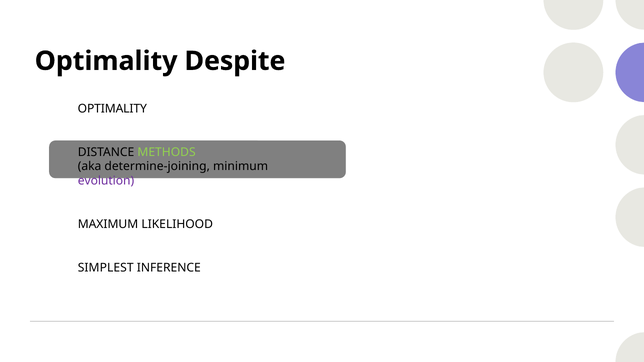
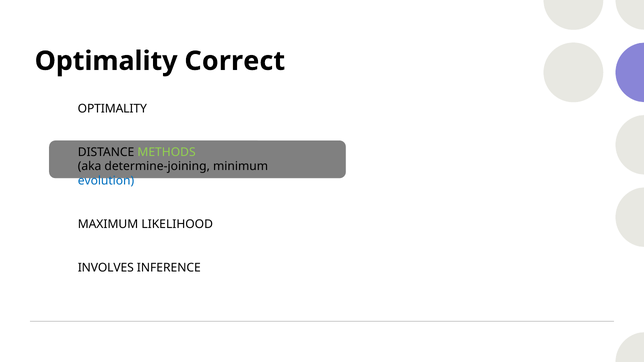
Despite: Despite -> Correct (235, 61)
evolution colour: purple -> blue (106, 181)
SIMPLEST: SIMPLEST -> INVOLVES (106, 268)
